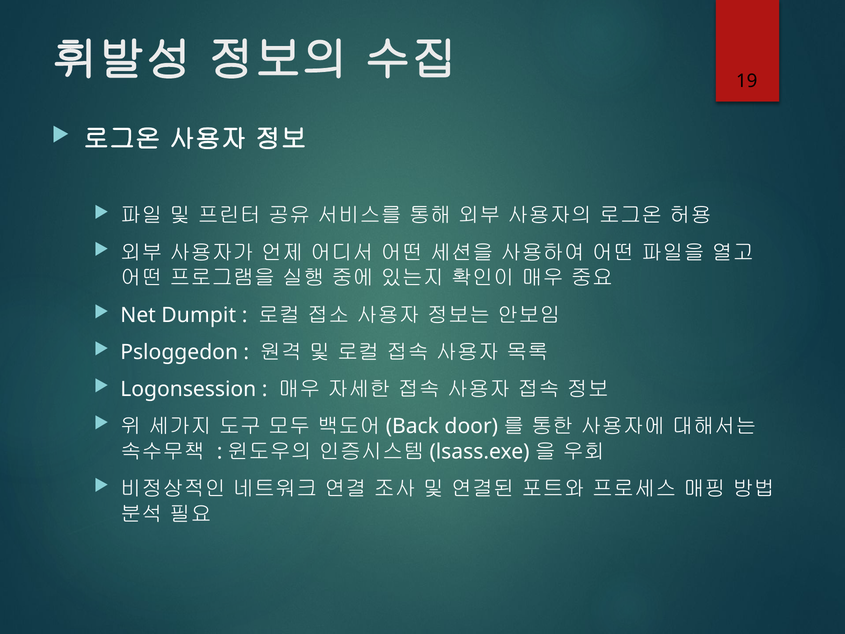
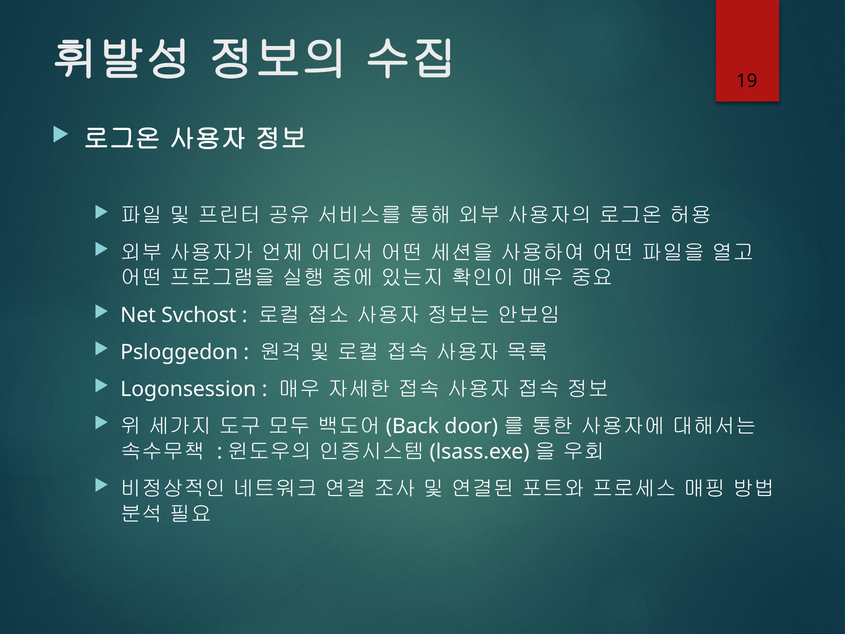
Dumpit: Dumpit -> Svchost (199, 315)
